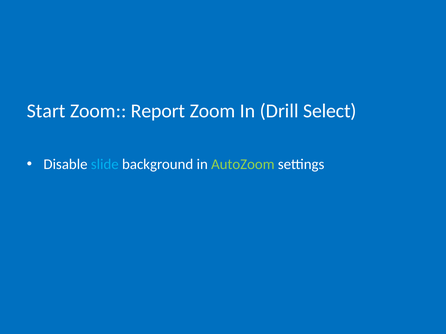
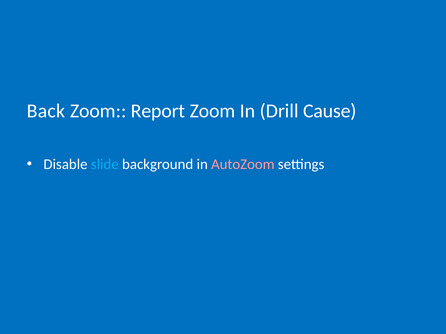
Start: Start -> Back (46, 111)
Select: Select -> Cause (330, 111)
AutoZoom colour: light green -> pink (243, 165)
